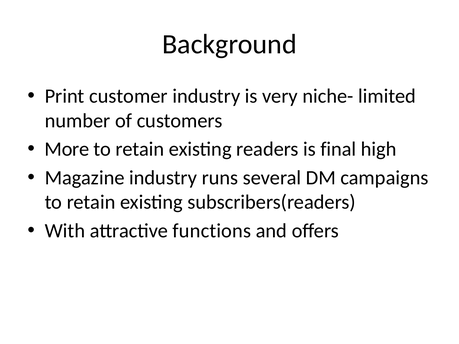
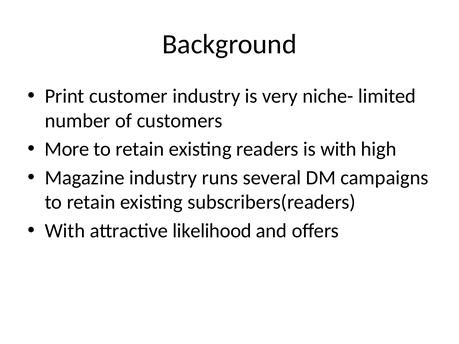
is final: final -> with (338, 149)
functions: functions -> likelihood (212, 231)
